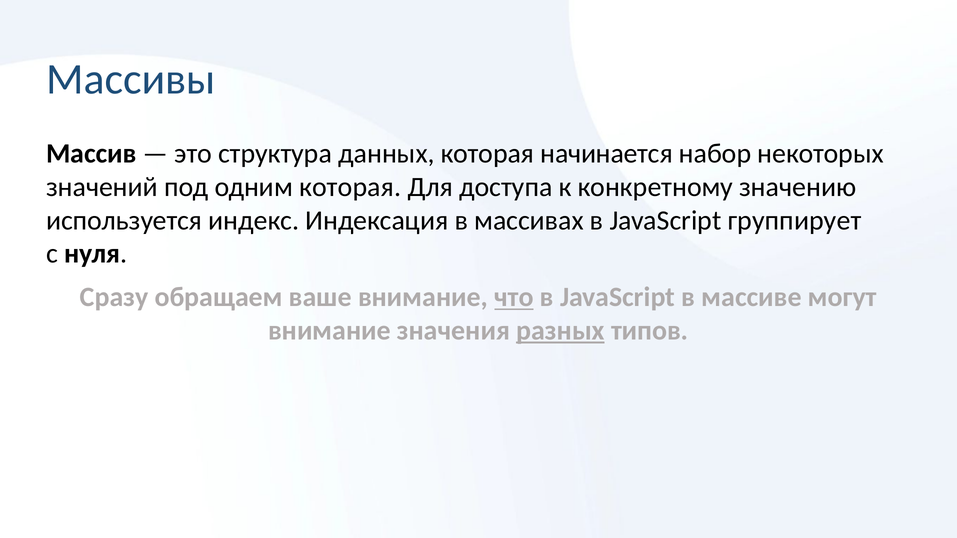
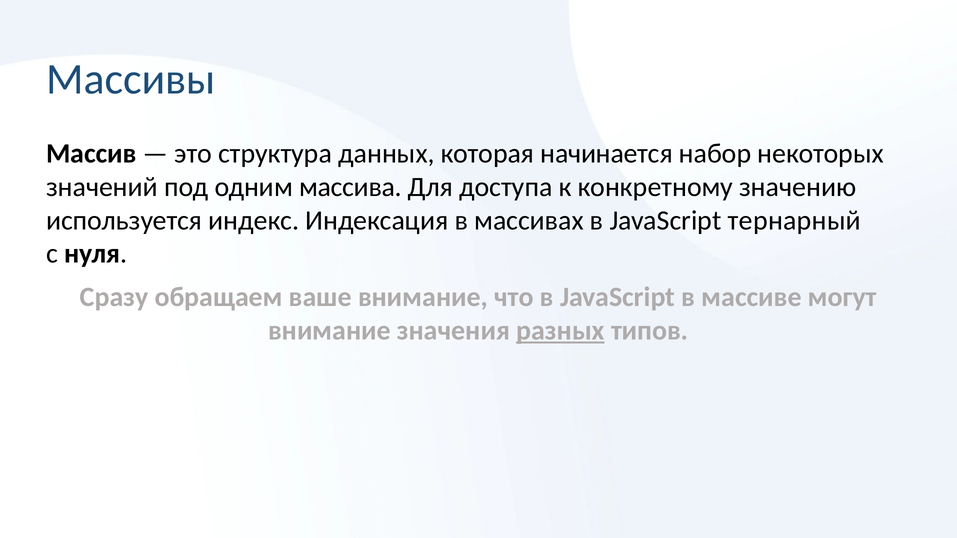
одним которая: которая -> массива (350, 187)
группирует: группирует -> тернарный (794, 220)
что underline: present -> none (514, 297)
